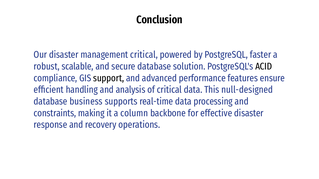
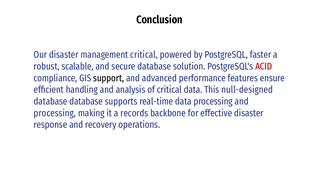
ACID colour: black -> red (264, 67)
database business: business -> database (86, 102)
constraints: constraints -> processing (55, 113)
column: column -> records (134, 113)
